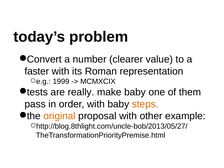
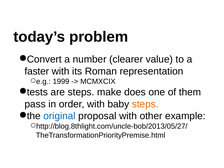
are really: really -> steps (81, 92)
make baby: baby -> does (135, 92)
original colour: orange -> blue (60, 116)
